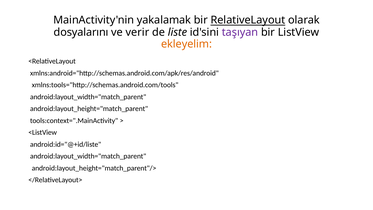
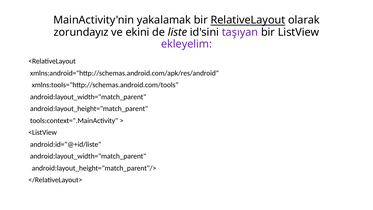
dosyalarını: dosyalarını -> zorundayız (81, 32)
verir: verir -> ekini (138, 32)
ekleyelim colour: orange -> purple (187, 44)
